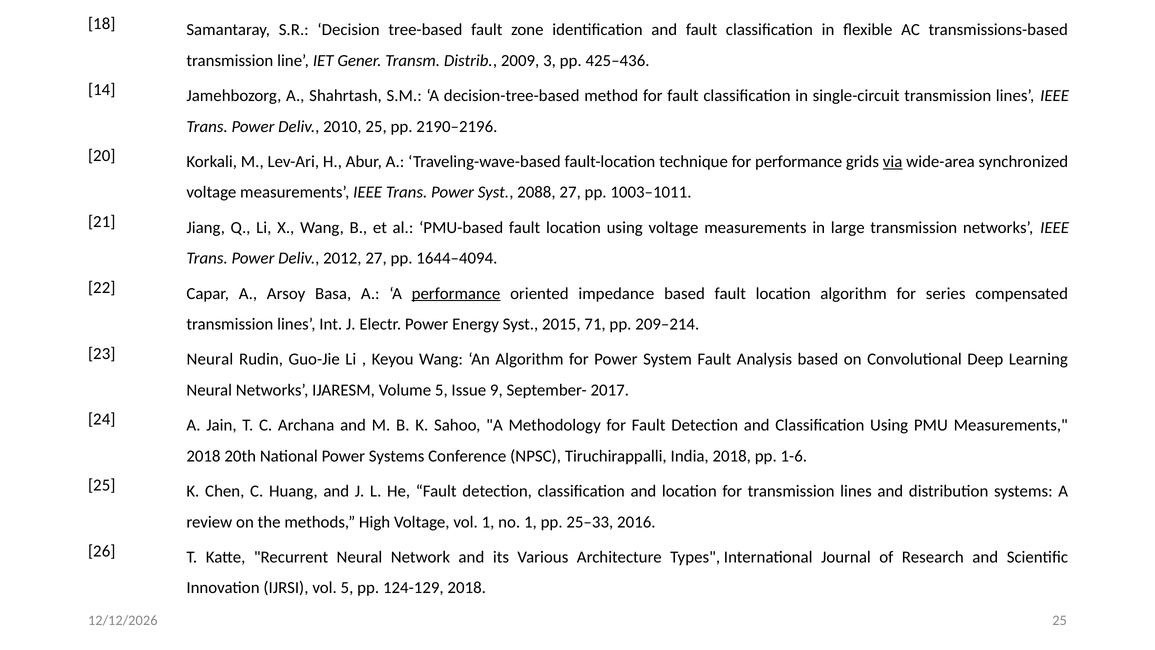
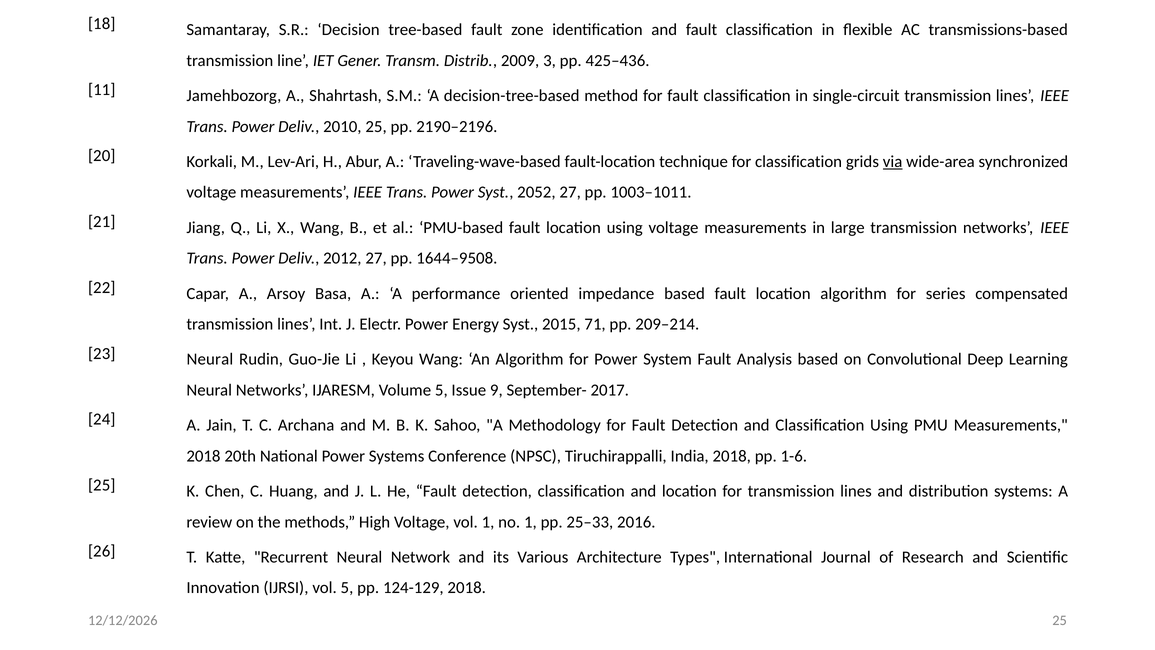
14: 14 -> 11 (102, 90)
for performance: performance -> classification (799, 162)
2088: 2088 -> 2052 (536, 192)
1644–4094: 1644–4094 -> 1644–9508 (457, 258)
performance underline: present -> none (456, 293)
